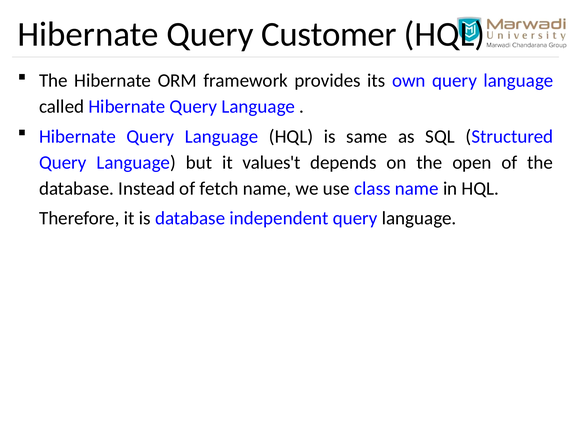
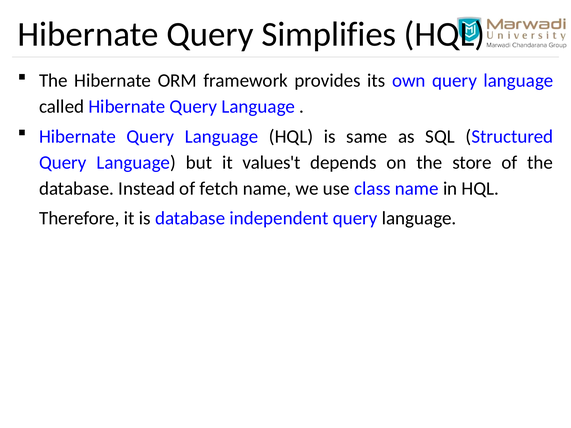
Customer: Customer -> Simplifies (329, 34)
open: open -> store (472, 163)
